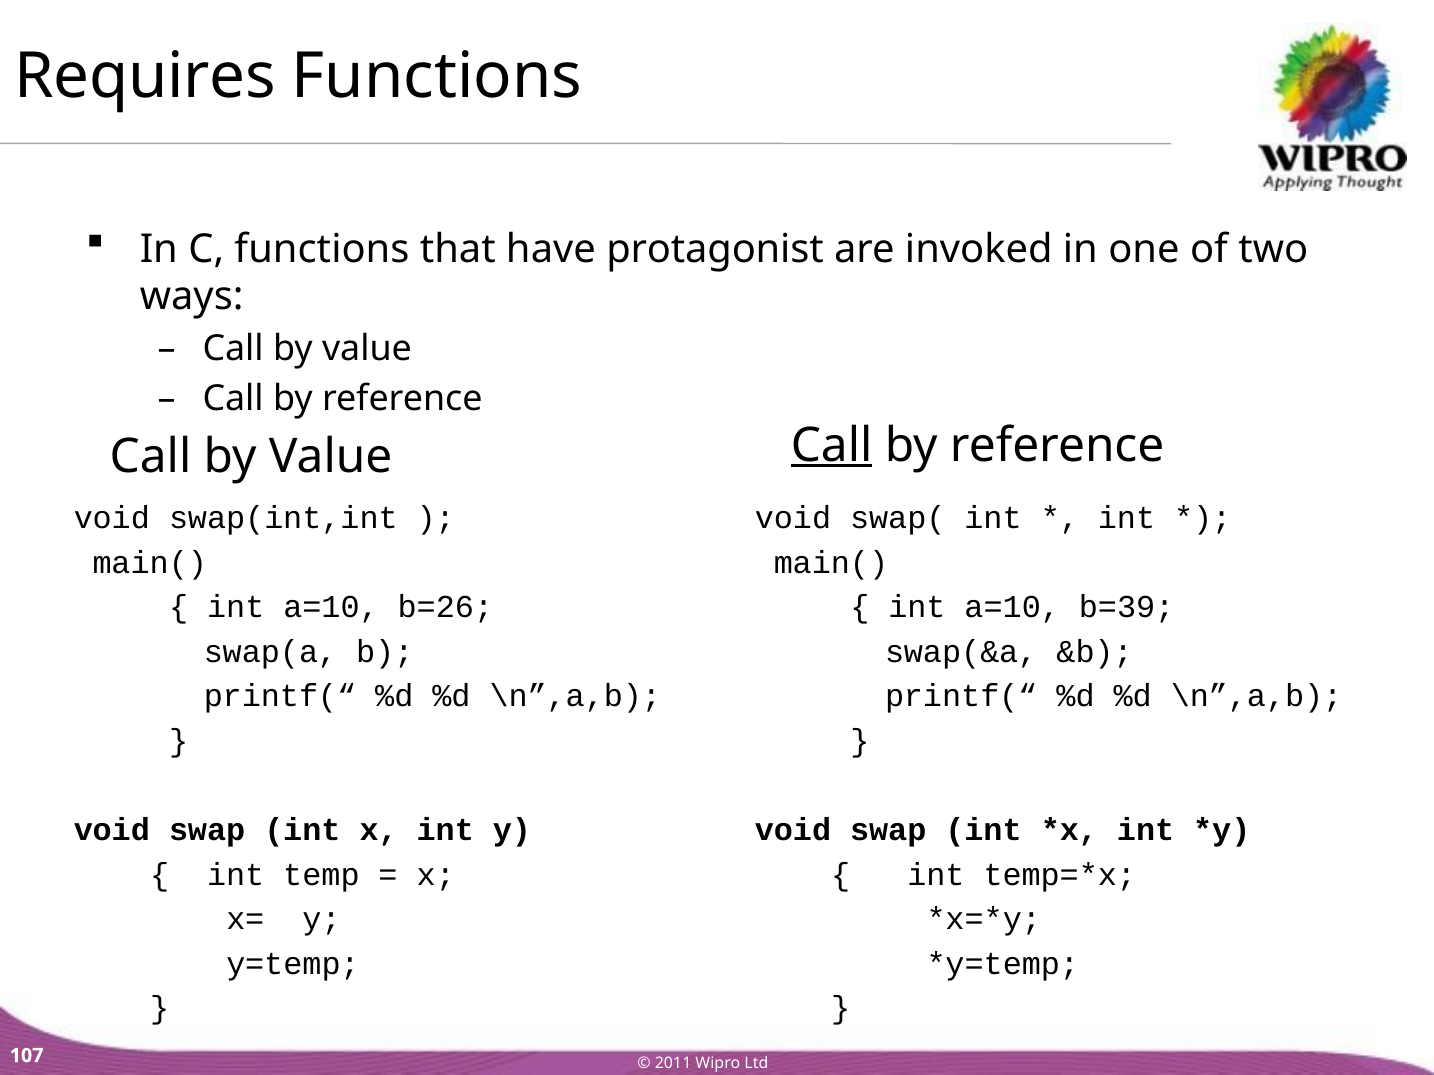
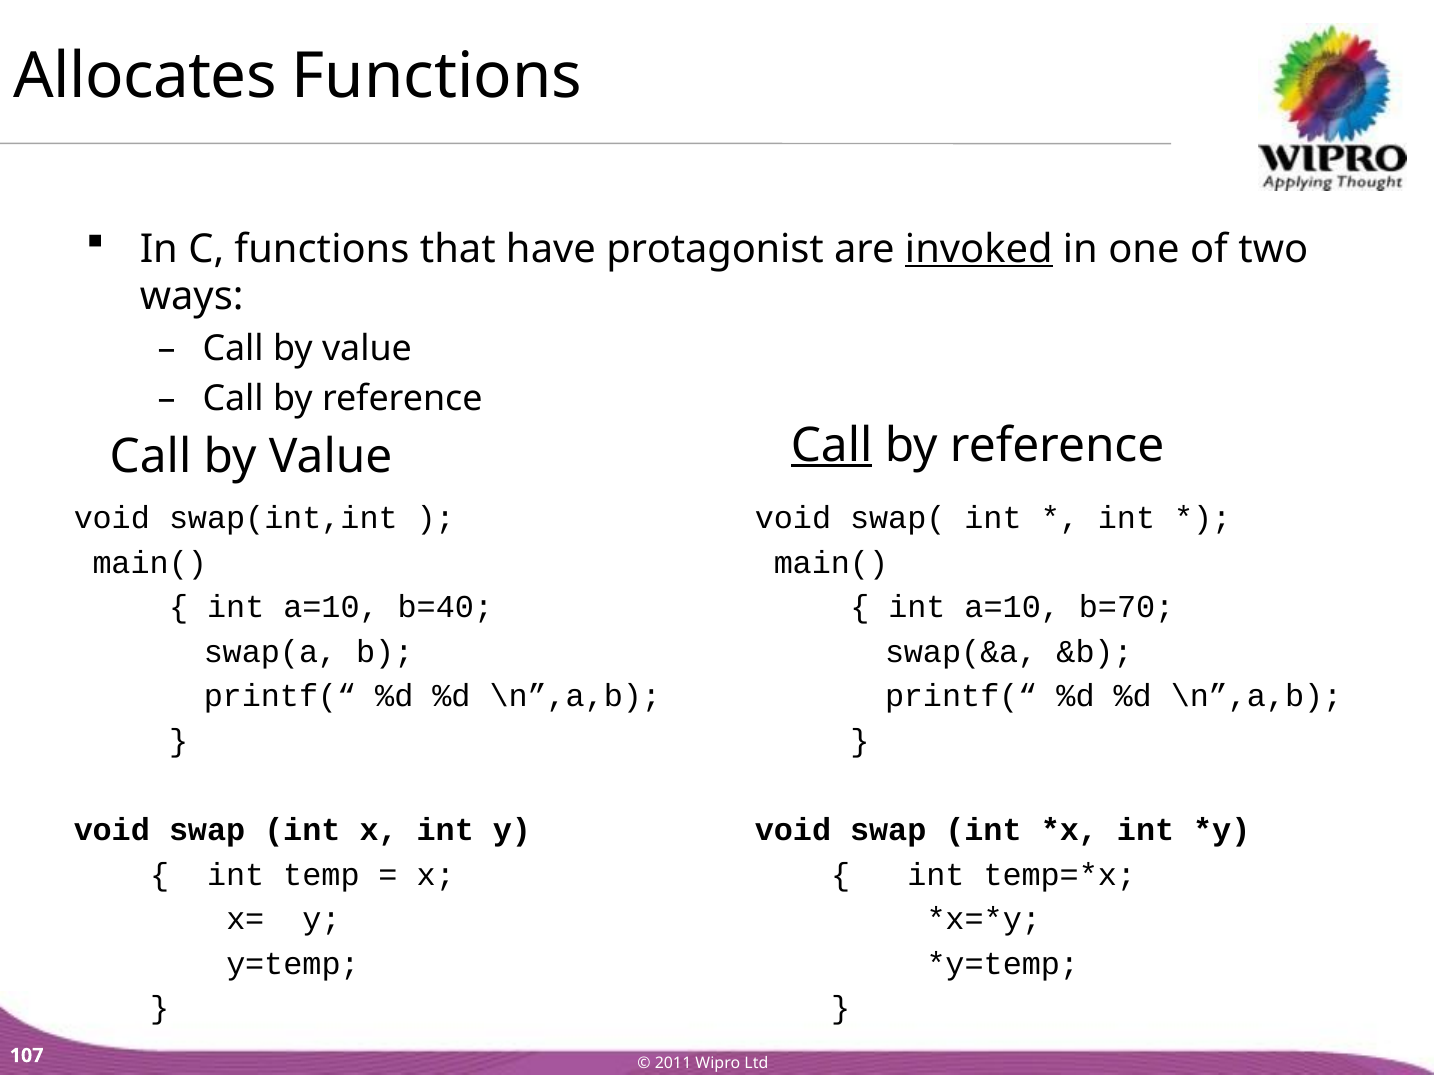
Requires: Requires -> Allocates (145, 76)
invoked underline: none -> present (979, 249)
b=26: b=26 -> b=40 (445, 607)
b=39: b=39 -> b=70 (1127, 607)
